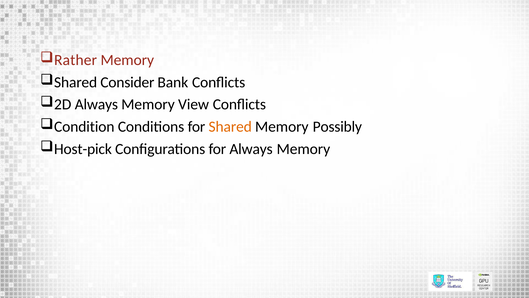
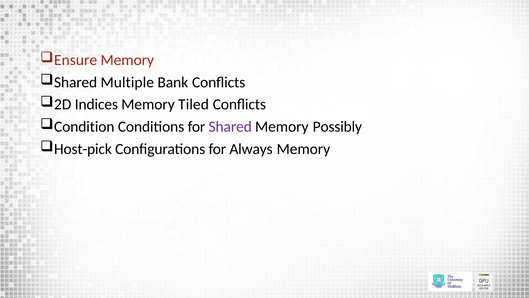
Rather: Rather -> Ensure (76, 60)
Consider: Consider -> Multiple (127, 82)
2D Always: Always -> Indices (96, 104)
View: View -> Tiled (194, 104)
Shared colour: orange -> purple (230, 126)
